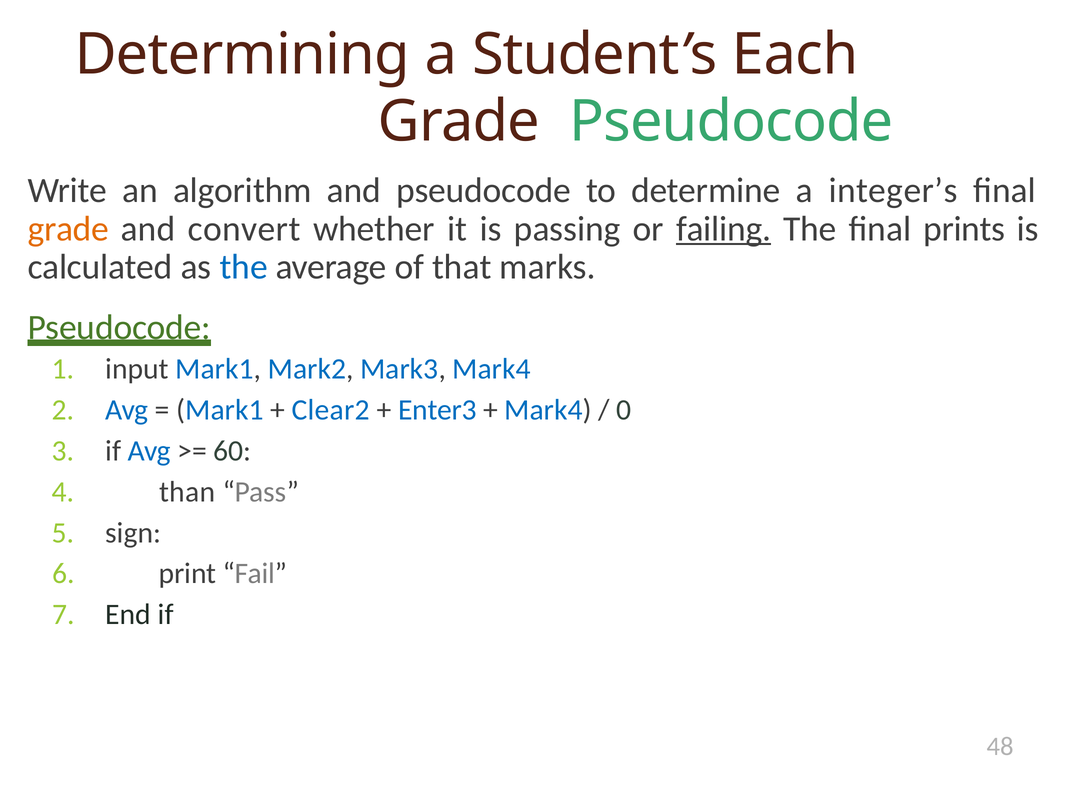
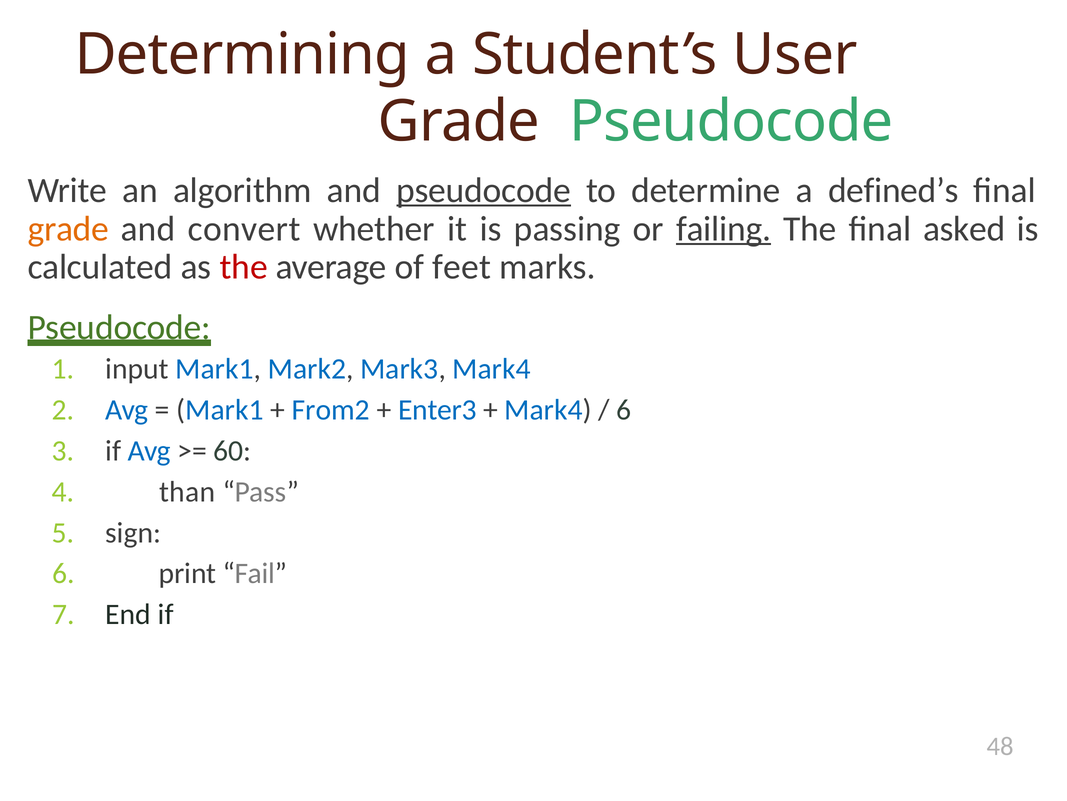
Each: Each -> User (795, 55)
pseudocode underline: none -> present (484, 190)
integer’s: integer’s -> defined’s (893, 190)
prints: prints -> asked (964, 229)
the colour: blue -> red (244, 267)
that: that -> feet (462, 267)
Clear2: Clear2 -> From2 (331, 409)
0: 0 -> 6 (624, 409)
